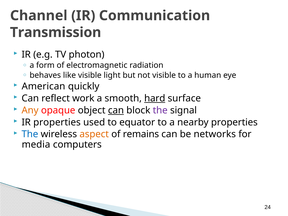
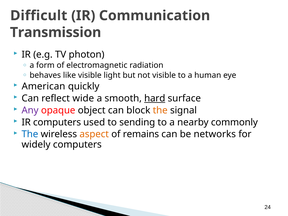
Channel: Channel -> Difficult (39, 16)
work: work -> wide (83, 98)
Any colour: orange -> purple (30, 110)
can underline: present -> none (116, 110)
the colour: purple -> orange (160, 110)
IR properties: properties -> computers (57, 122)
equator: equator -> sending (137, 122)
nearby properties: properties -> commonly (234, 122)
media: media -> widely (36, 145)
